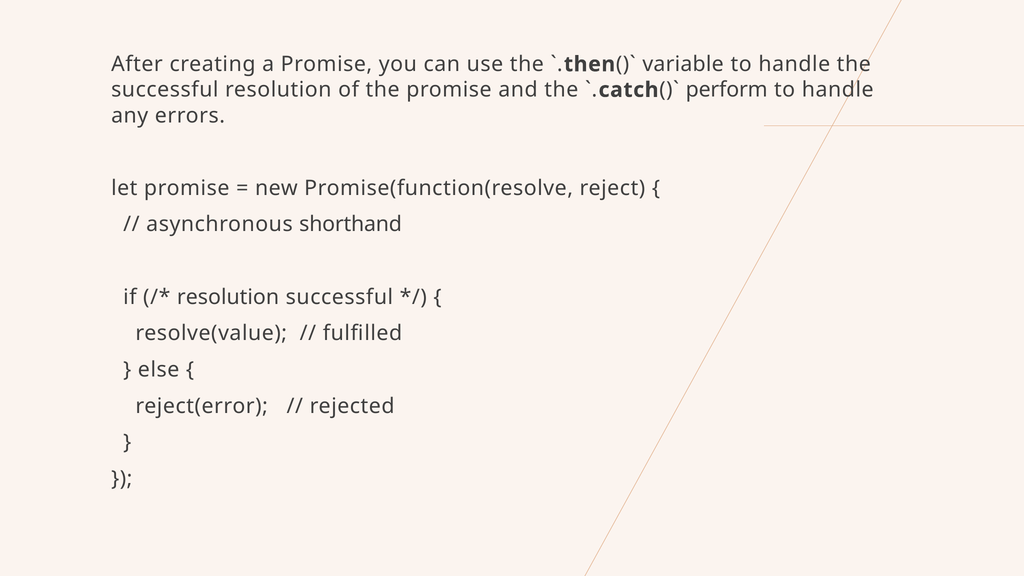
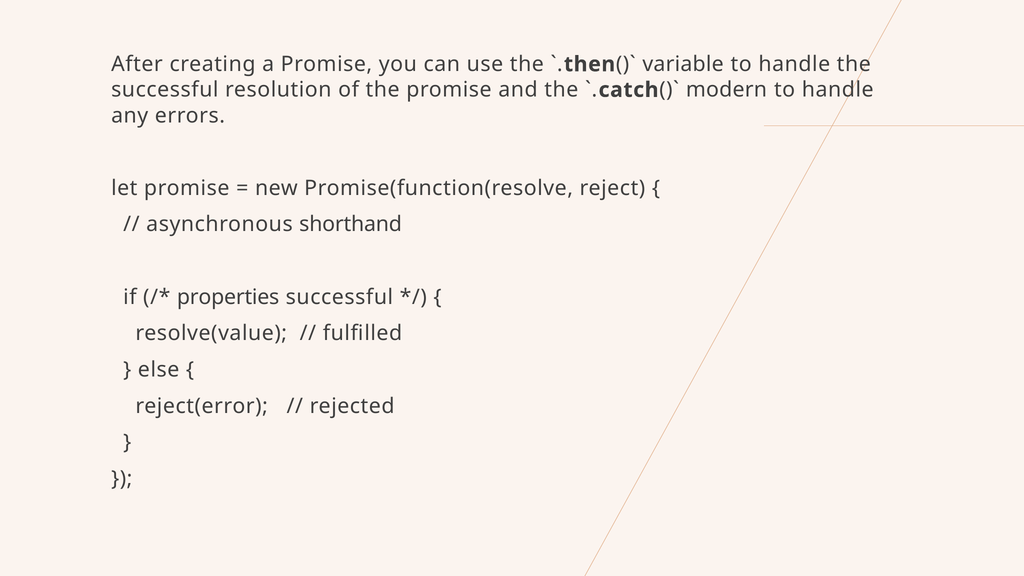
perform: perform -> modern (726, 90)
resolution: resolution -> properties (228, 297)
